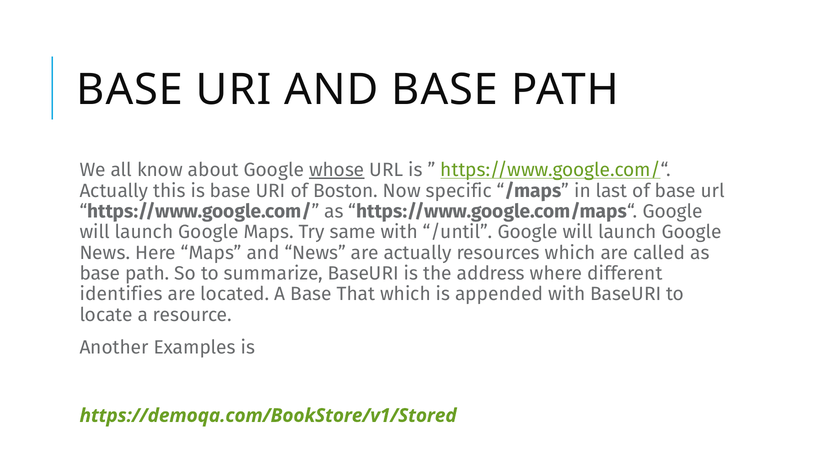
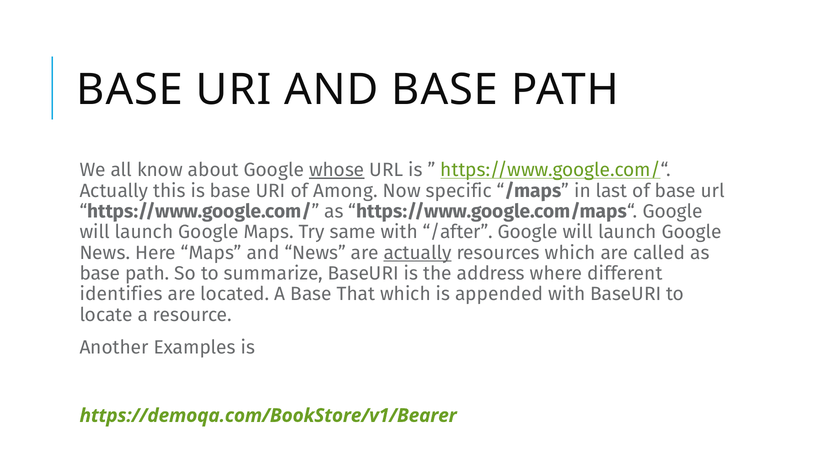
Boston: Boston -> Among (345, 191)
/until: /until -> /after (458, 232)
actually underline: none -> present (418, 253)
https://demoqa.com/BookStore/v1/Stored: https://demoqa.com/BookStore/v1/Stored -> https://demoqa.com/BookStore/v1/Bearer (268, 415)
